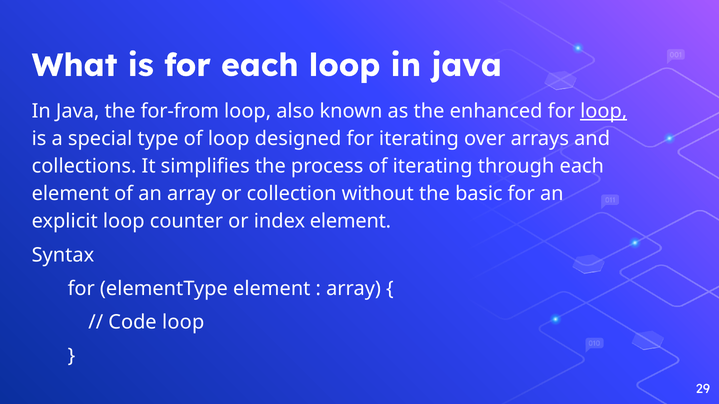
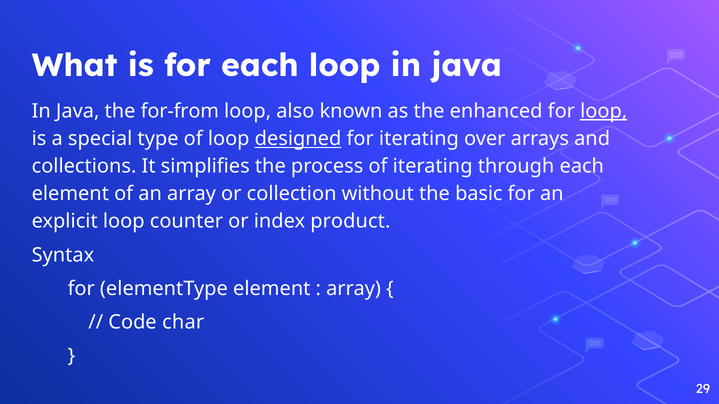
designed underline: none -> present (298, 139)
index element: element -> product (350, 222)
Code loop: loop -> char (183, 322)
